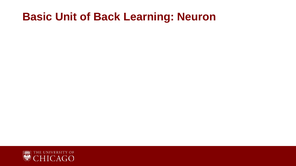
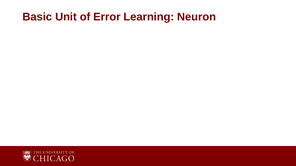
Back: Back -> Error (107, 17)
